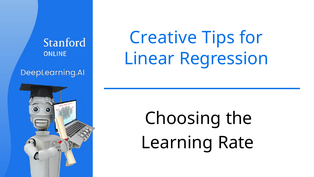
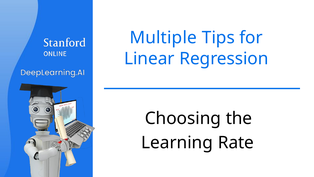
Creative: Creative -> Multiple (163, 38)
